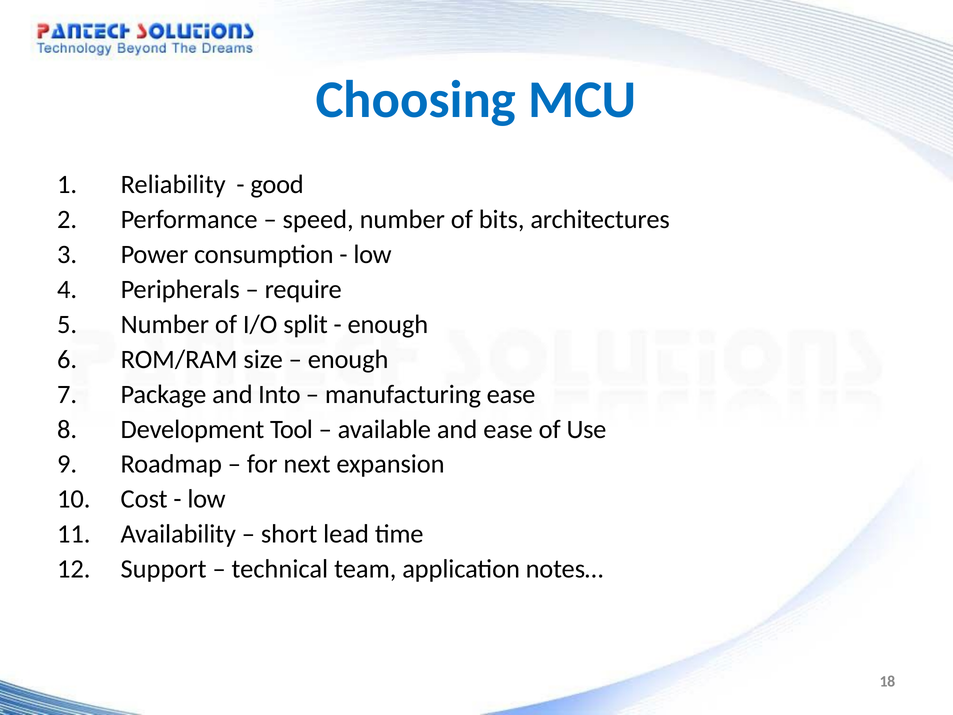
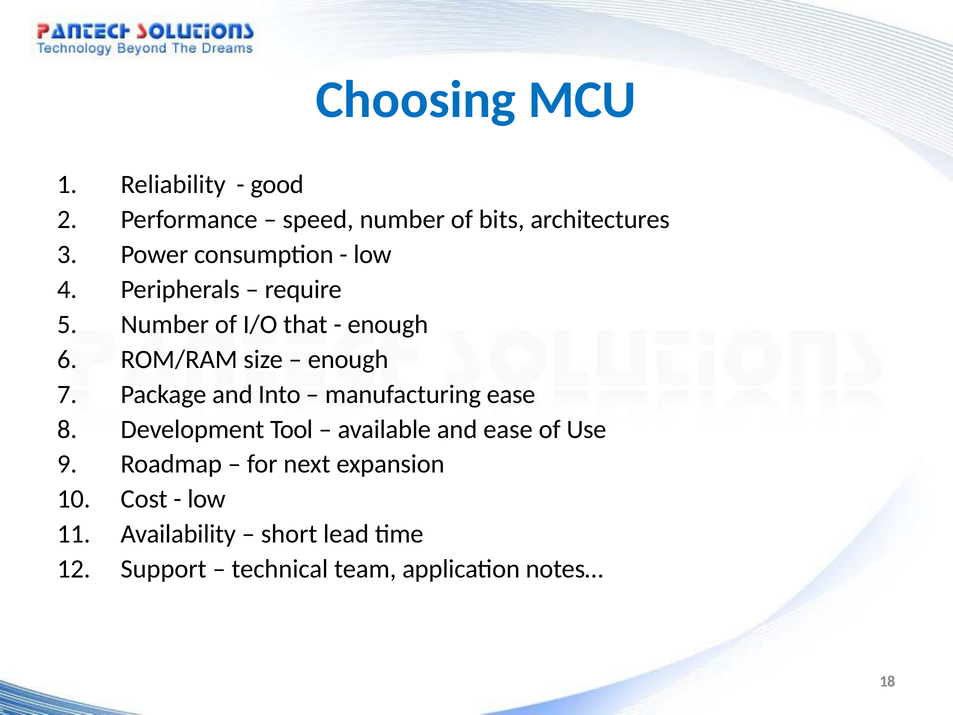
split: split -> that (305, 324)
